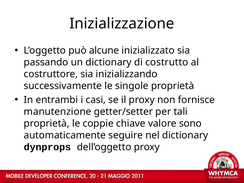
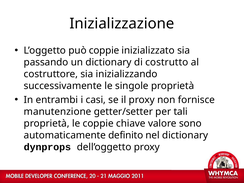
può alcune: alcune -> coppie (104, 51)
seguire: seguire -> definito (126, 135)
